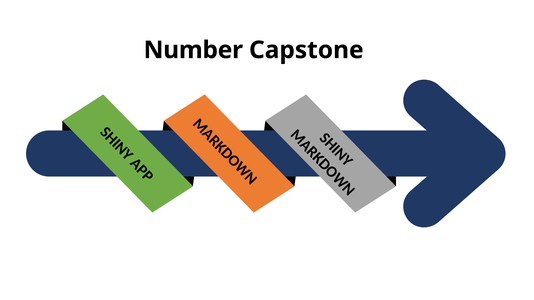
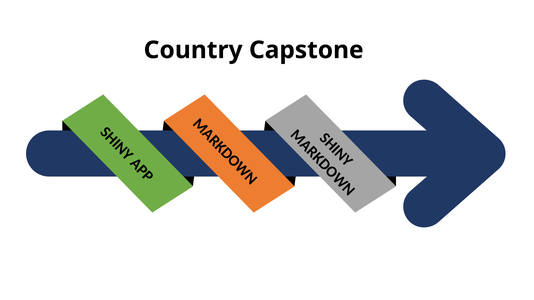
Number: Number -> Country (193, 50)
